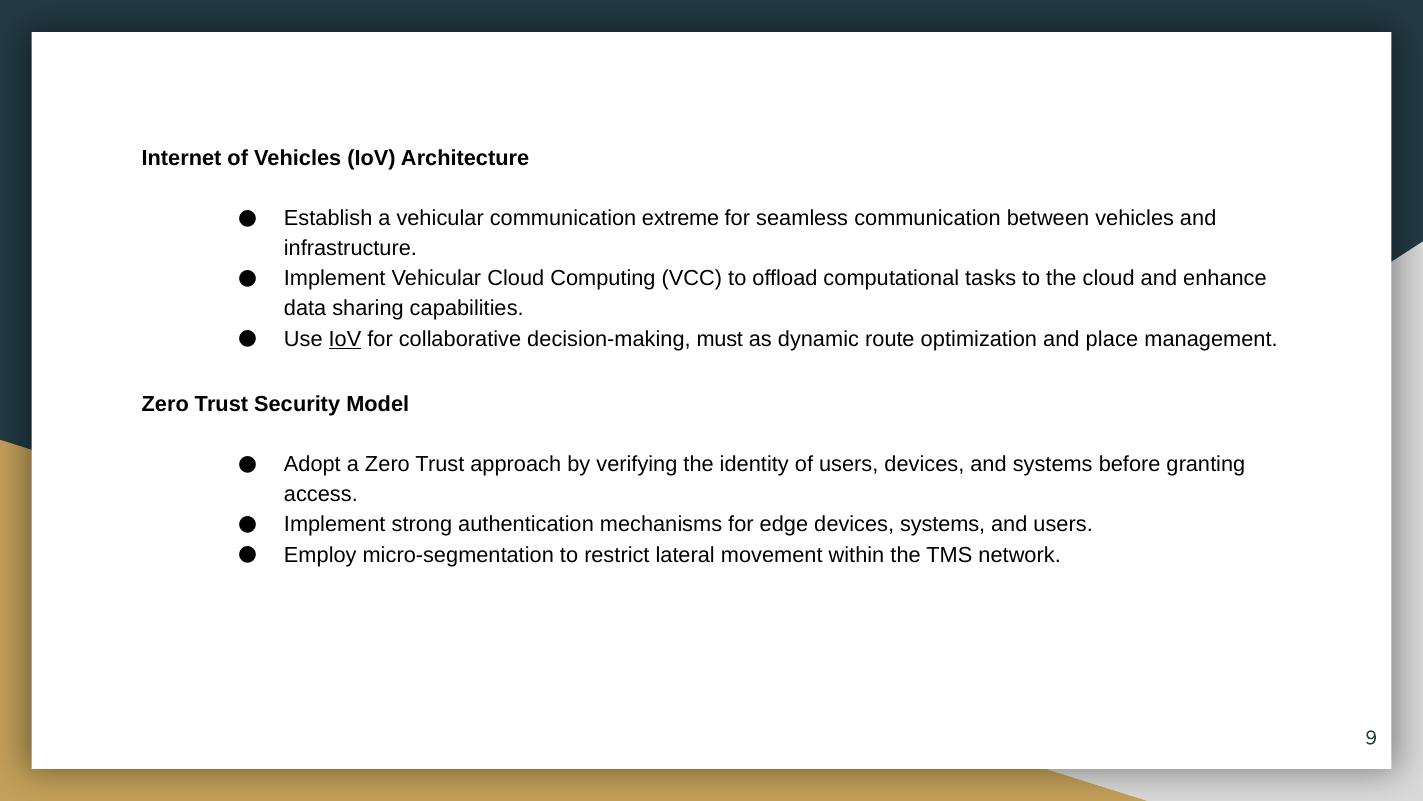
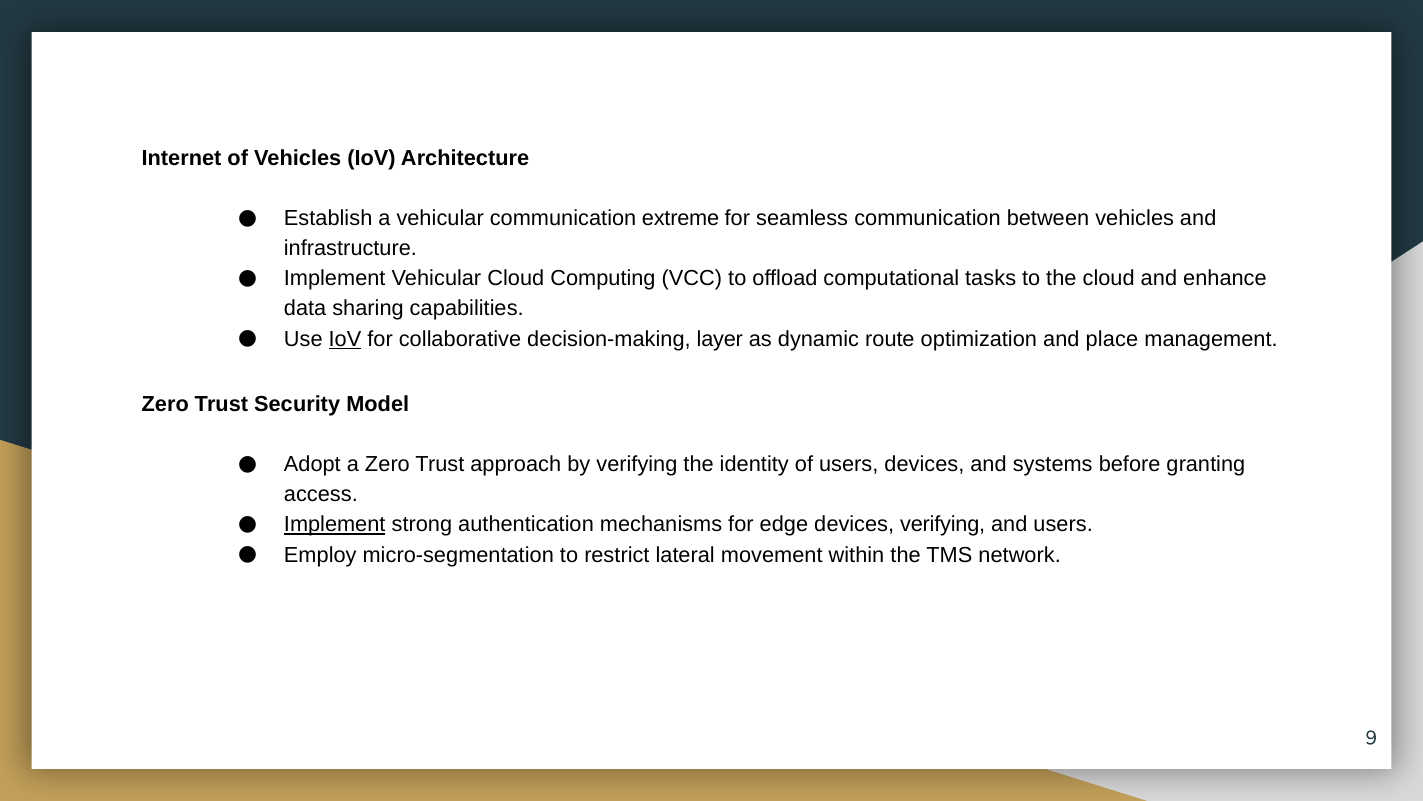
must: must -> layer (720, 339)
Implement underline: none -> present (335, 524)
devices systems: systems -> verifying (943, 524)
